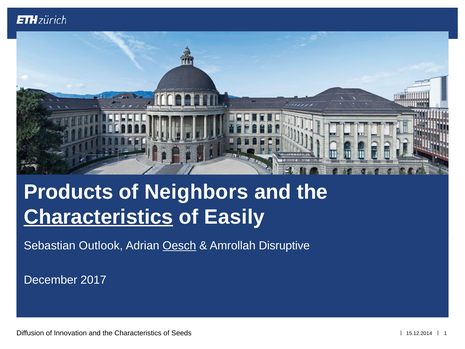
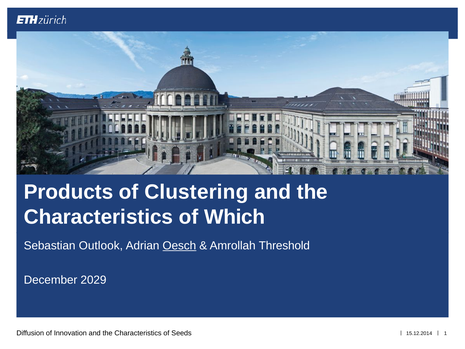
Neighbors: Neighbors -> Clustering (196, 192)
Characteristics underline: present -> none (98, 217)
Easily: Easily -> Which (235, 217)
Disruptive: Disruptive -> Threshold (284, 245)
2017: 2017 -> 2029 (93, 280)
